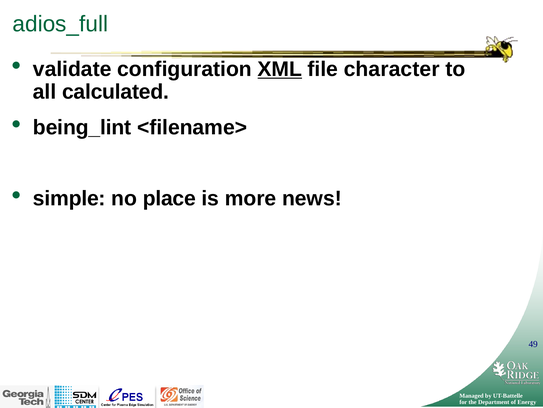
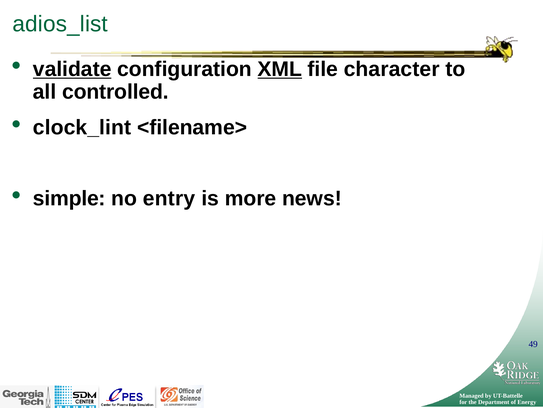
adios_full: adios_full -> adios_list (60, 24)
validate underline: none -> present (72, 69)
calculated: calculated -> controlled (115, 92)
being_lint: being_lint -> clock_lint (82, 127)
place: place -> entry (169, 198)
